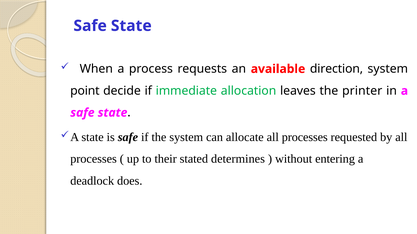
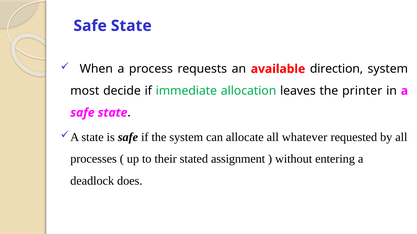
point: point -> most (85, 91)
allocate all processes: processes -> whatever (305, 137)
determines: determines -> assignment (238, 159)
